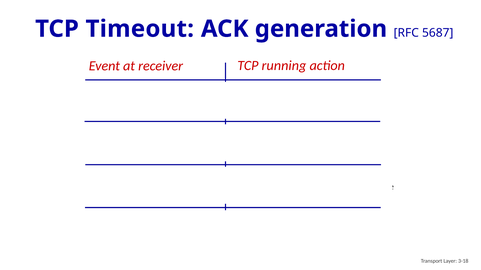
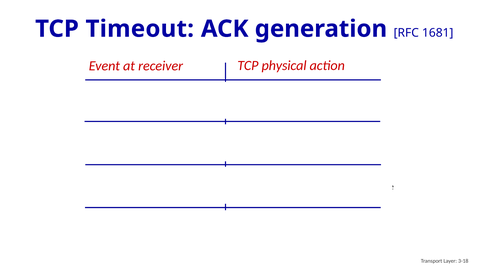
5687: 5687 -> 1681 (438, 33)
running: running -> physical (284, 66)
